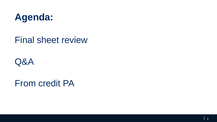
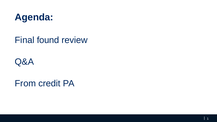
sheet: sheet -> found (48, 40)
